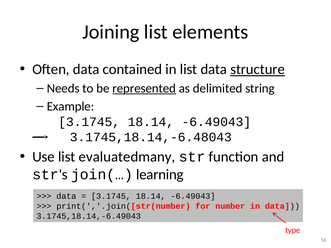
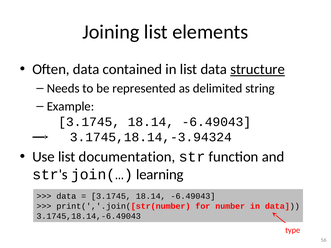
represented underline: present -> none (144, 88)
3.1745,18.14,-6.48043: 3.1745,18.14,-6.48043 -> 3.1745,18.14,-3.94324 (151, 137)
evaluatedmany: evaluatedmany -> documentation (127, 157)
